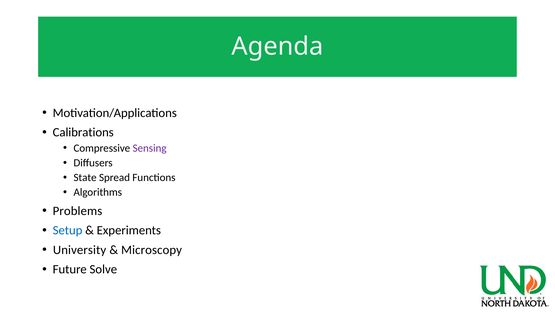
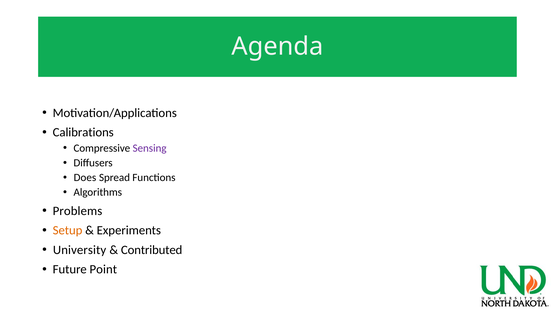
State: State -> Does (85, 178)
Setup colour: blue -> orange (68, 231)
Microscopy: Microscopy -> Contributed (152, 250)
Solve: Solve -> Point (103, 270)
